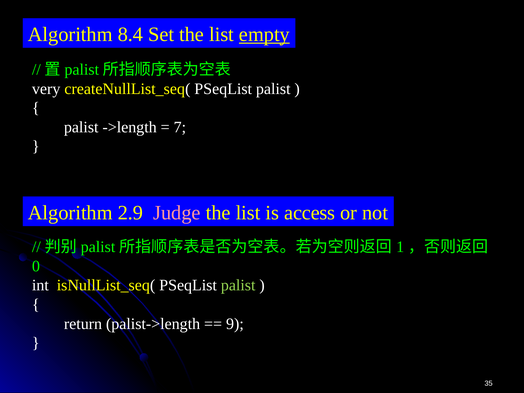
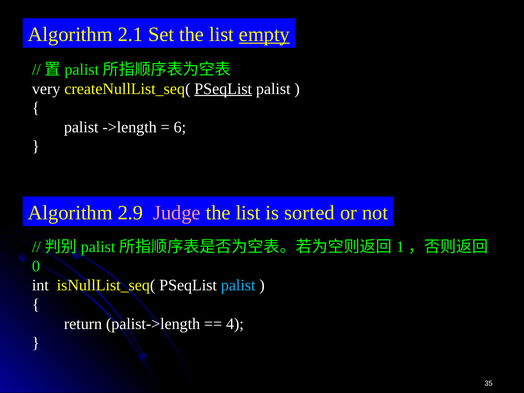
8.4: 8.4 -> 2.1 (130, 34)
PSeqList underline: none -> present (223, 89)
7: 7 -> 6 (180, 127)
access: access -> sorted (310, 213)
palist colour: light green -> light blue (238, 285)
9: 9 -> 4 (235, 324)
